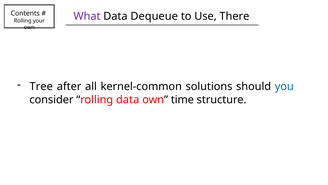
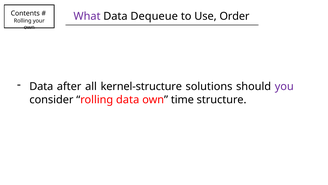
There: There -> Order (234, 16)
Tree: Tree -> Data (41, 86)
kernel-common: kernel-common -> kernel-structure (141, 86)
you colour: blue -> purple (284, 86)
